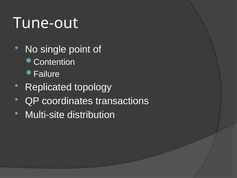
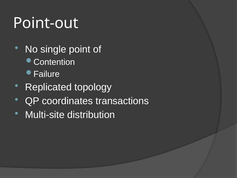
Tune-out: Tune-out -> Point-out (46, 23)
